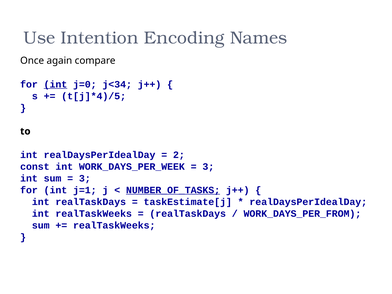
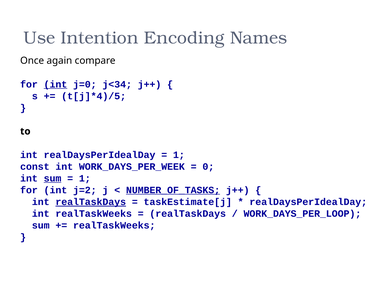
2: 2 -> 1 (179, 155)
3: 3 -> 0 (208, 167)
sum underline: none -> present (53, 178)
3: 3 -> 1 (85, 178)
j=1: j=1 -> j=2 (85, 190)
realTaskDays underline: none -> present (91, 202)
WORK_DAYS_PER_FROM: WORK_DAYS_PER_FROM -> WORK_DAYS_PER_LOOP (302, 214)
